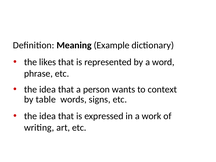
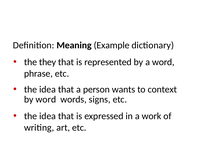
likes: likes -> they (48, 62)
by table: table -> word (46, 99)
